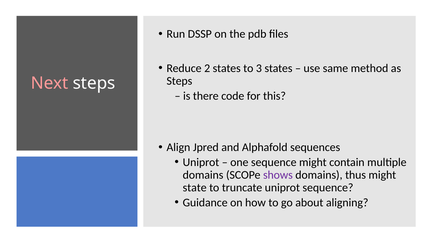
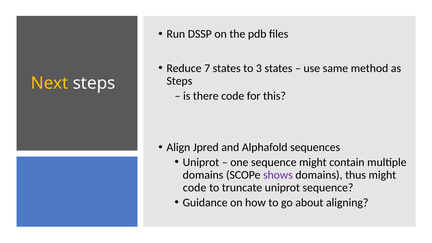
2: 2 -> 7 (207, 68)
Next colour: pink -> yellow (50, 83)
state: state -> code (195, 188)
